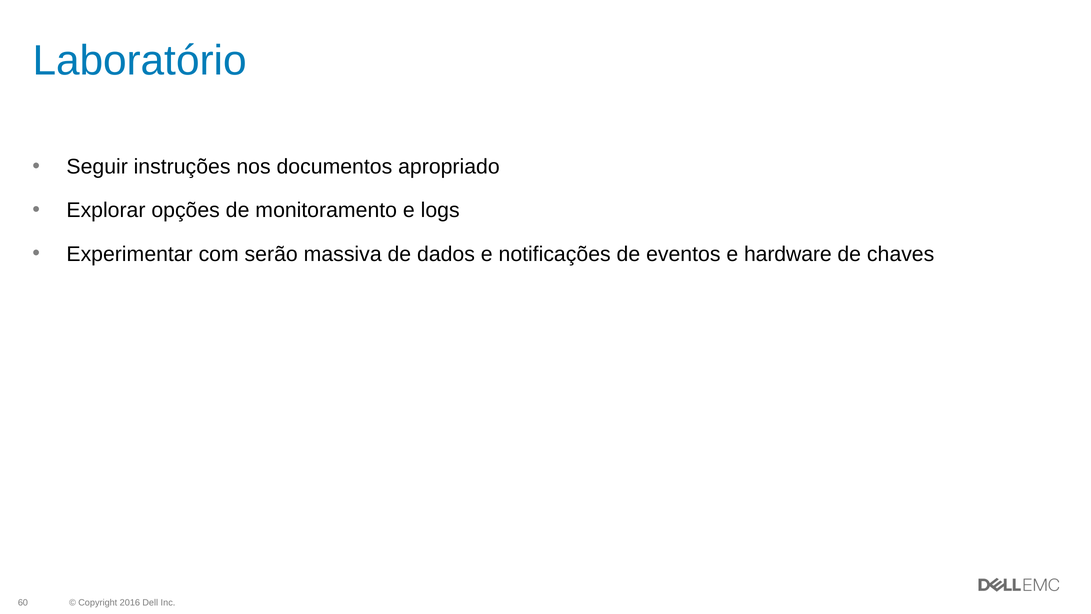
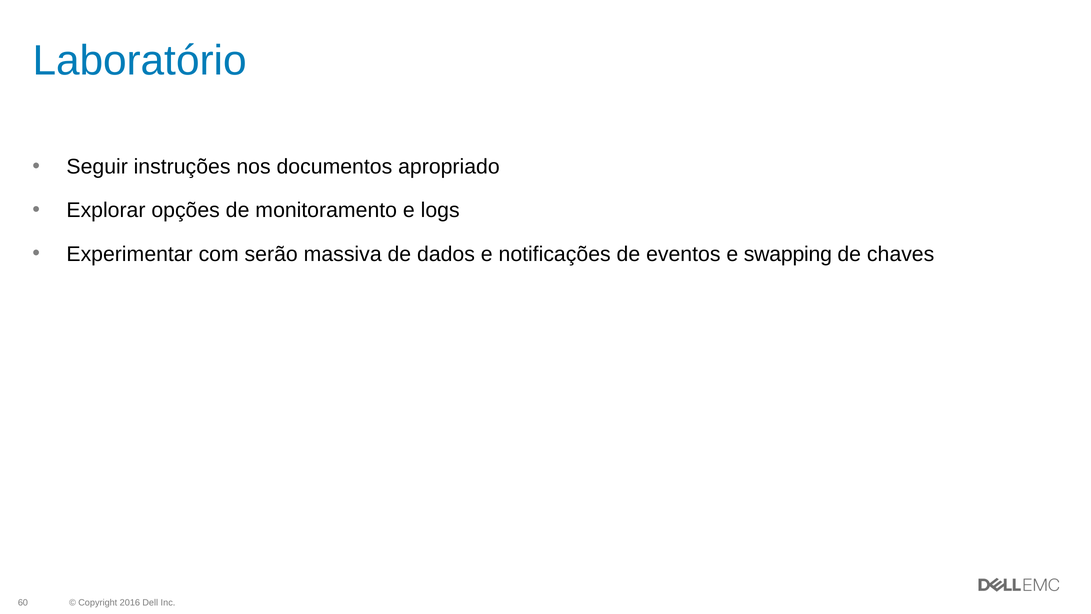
hardware: hardware -> swapping (788, 254)
